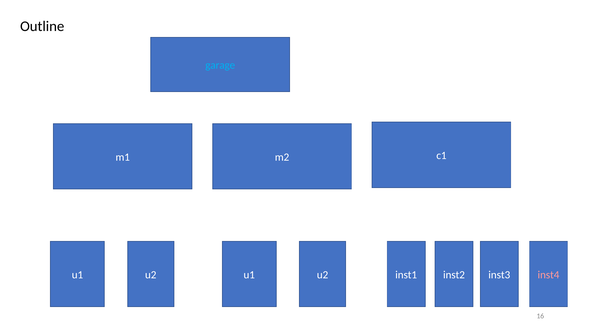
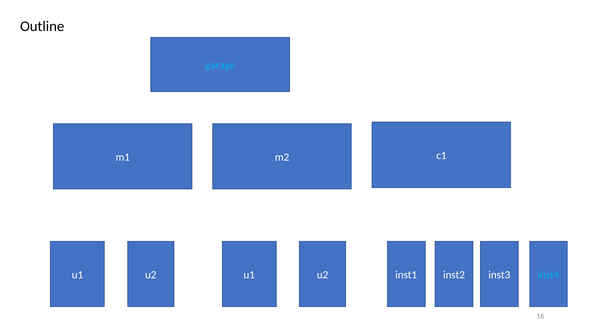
inst4 colour: pink -> light blue (548, 275)
